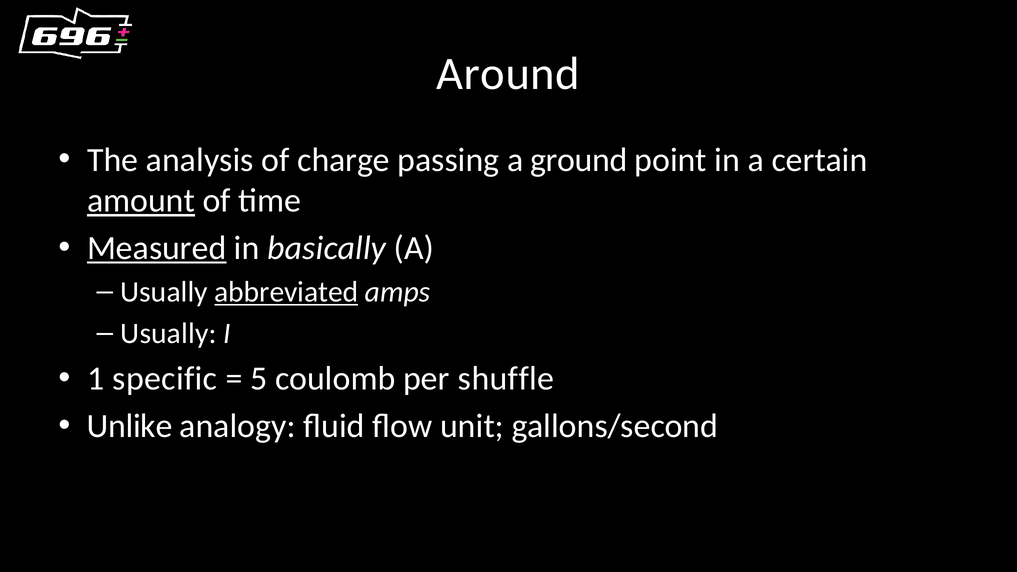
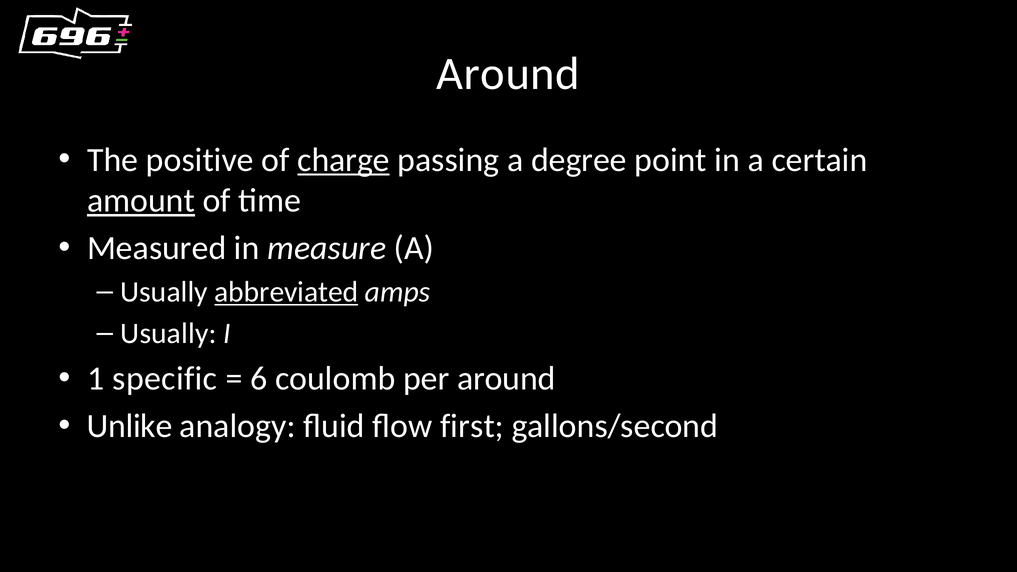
analysis: analysis -> positive (200, 160)
charge underline: none -> present (344, 160)
ground: ground -> degree (579, 160)
Measured underline: present -> none (157, 248)
basically: basically -> measure (327, 248)
5: 5 -> 6 (259, 379)
per shuffle: shuffle -> around (506, 379)
unit: unit -> first (472, 426)
